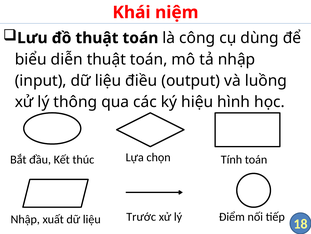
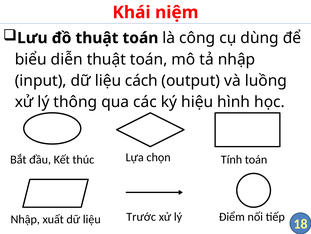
điều: điều -> cách (141, 80)
